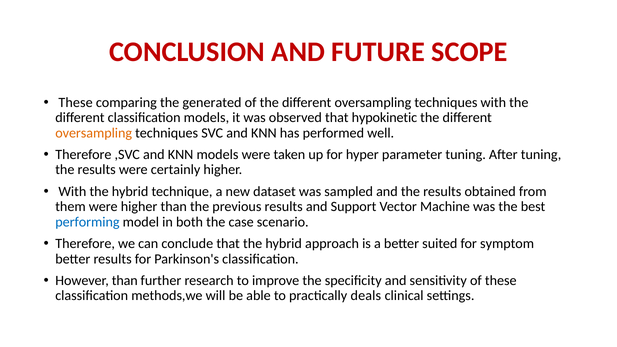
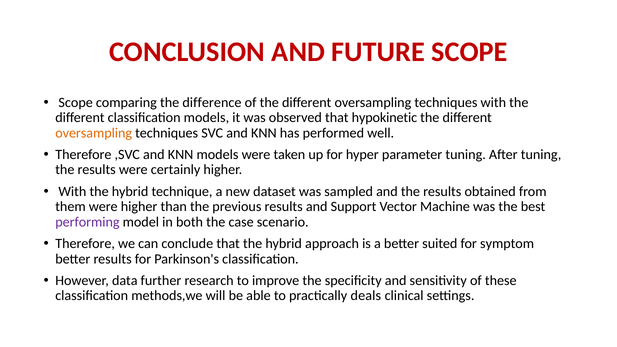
These: These -> Scope (76, 102)
generated: generated -> difference (212, 102)
performing colour: blue -> purple (87, 222)
However than: than -> data (125, 281)
